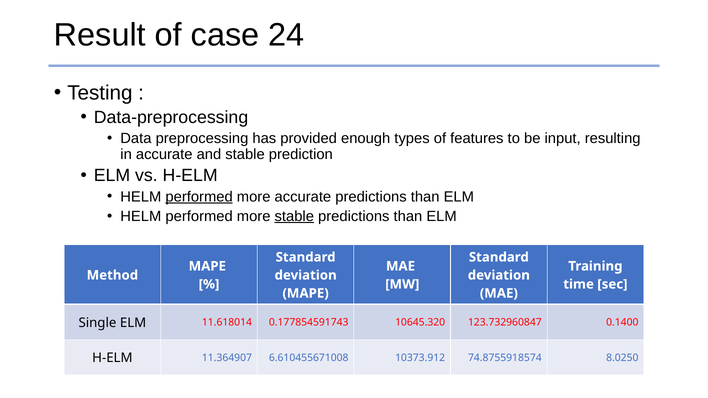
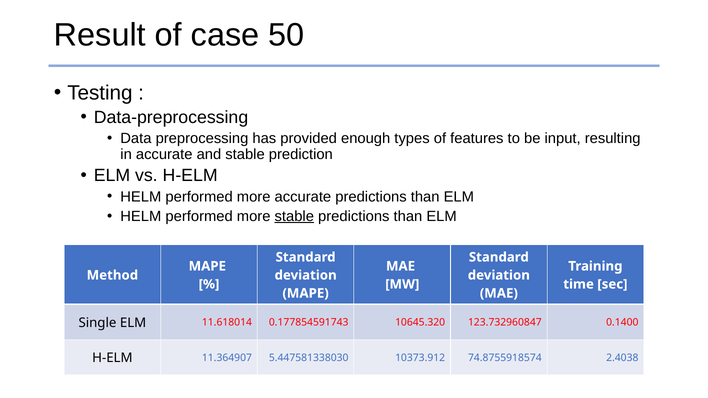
24: 24 -> 50 (286, 35)
performed underline: present -> none (199, 197)
6.610455671008: 6.610455671008 -> 5.447581338030 (309, 358)
8.0250: 8.0250 -> 2.4038 (622, 358)
